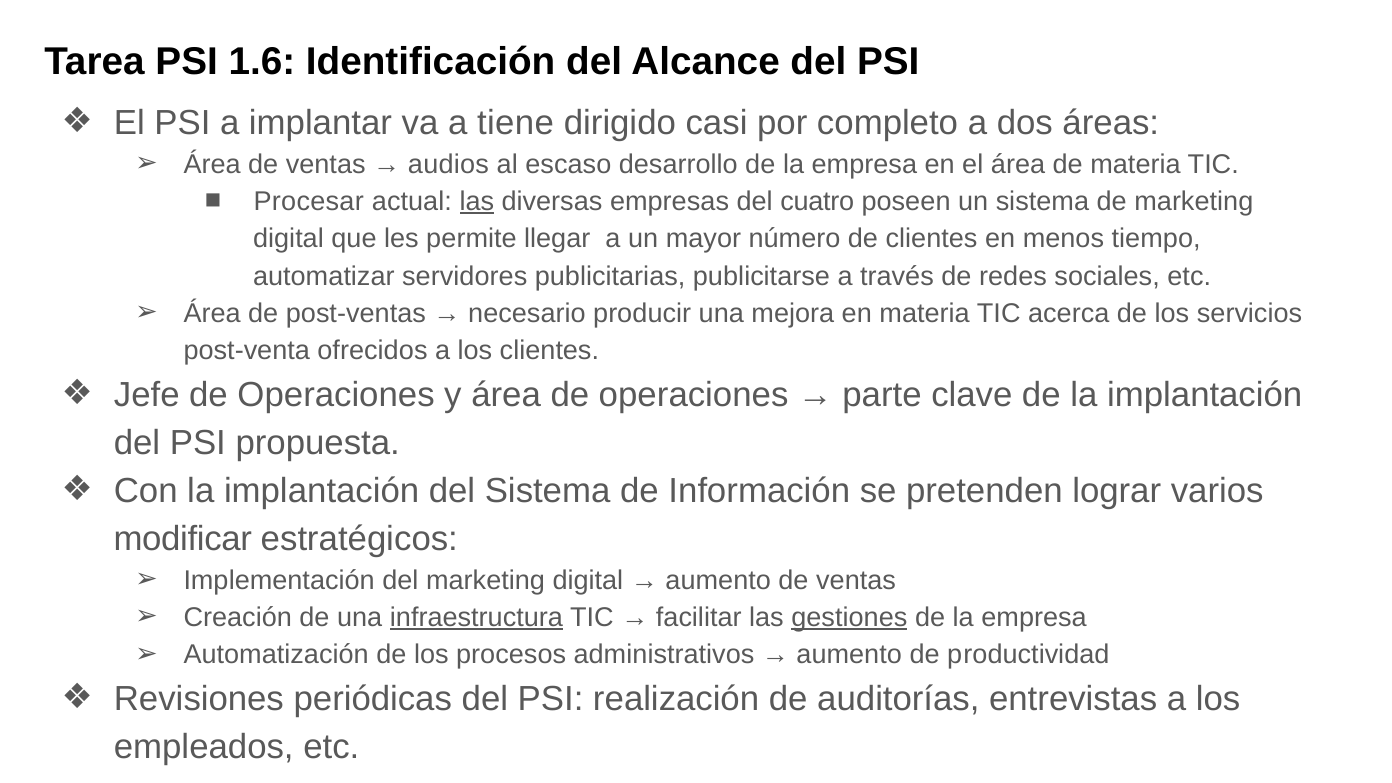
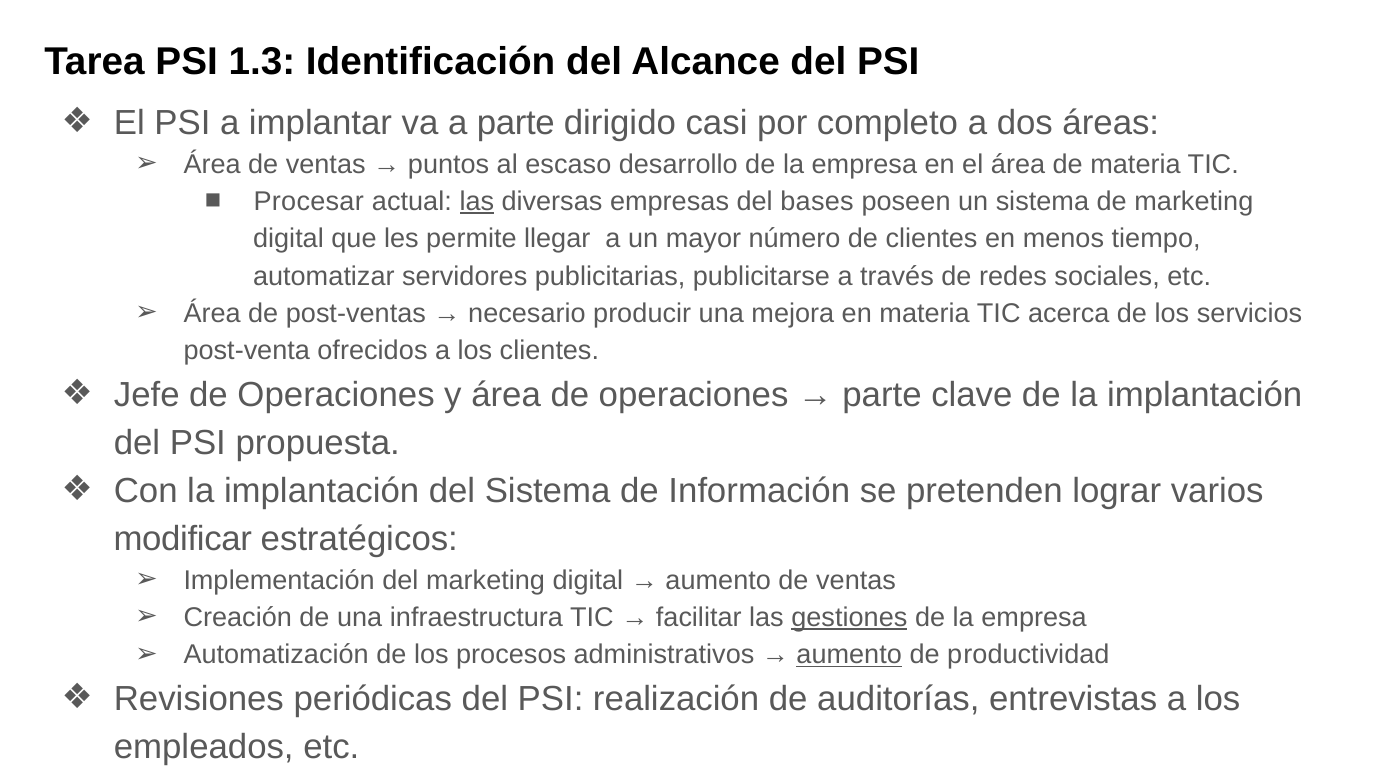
1.6: 1.6 -> 1.3 (262, 61)
a tiene: tiene -> parte (516, 123)
audios: audios -> puntos (449, 164)
cuatro: cuatro -> bases (817, 201)
infraestructura underline: present -> none (476, 617)
aumento underline: none -> present (849, 655)
